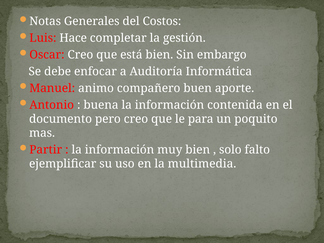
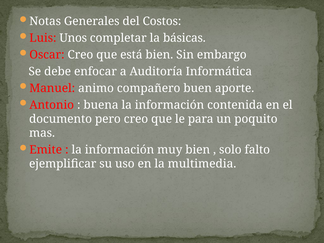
Hace: Hace -> Unos (73, 38)
gestión: gestión -> básicas (184, 38)
Partir: Partir -> Emite (46, 150)
